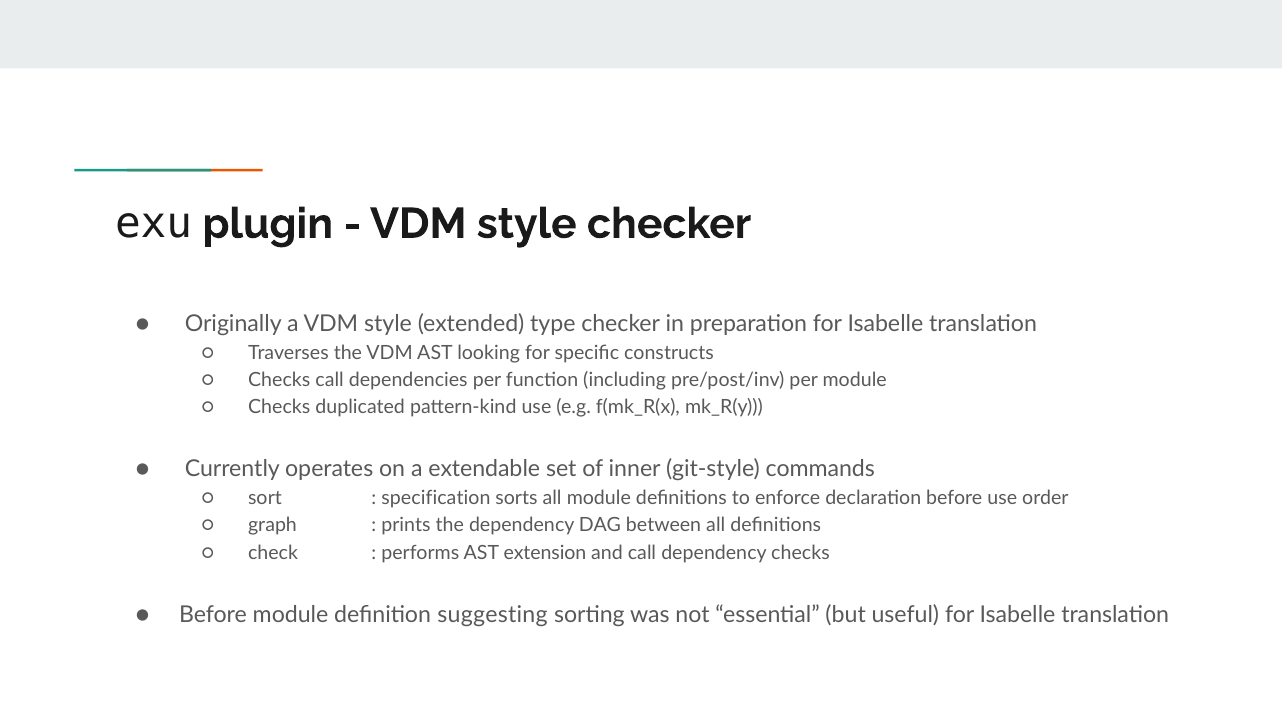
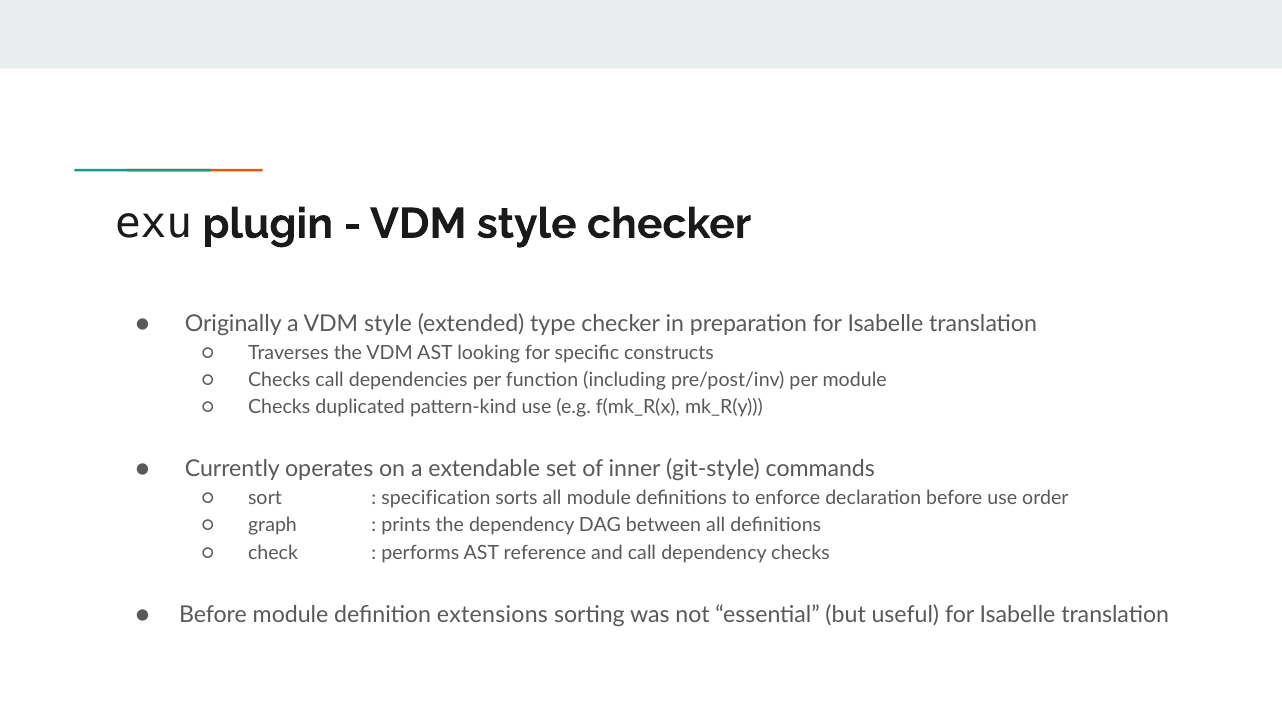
extension: extension -> reference (545, 553)
suggesting: suggesting -> extensions (492, 615)
